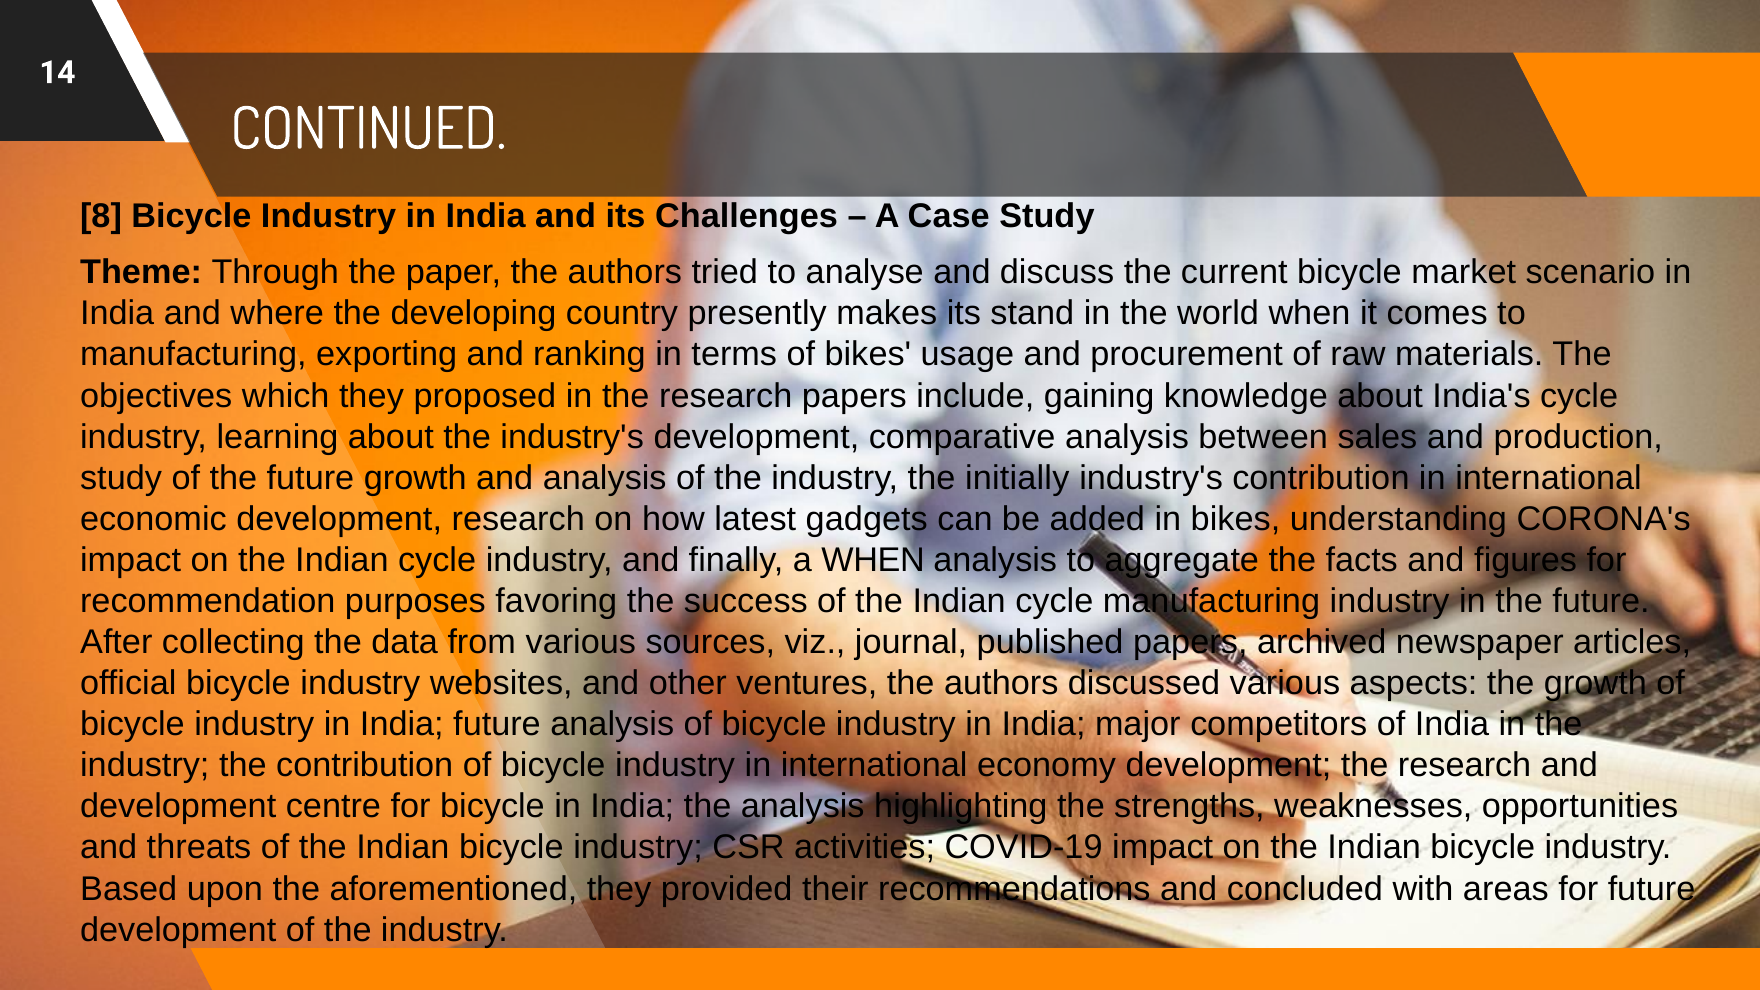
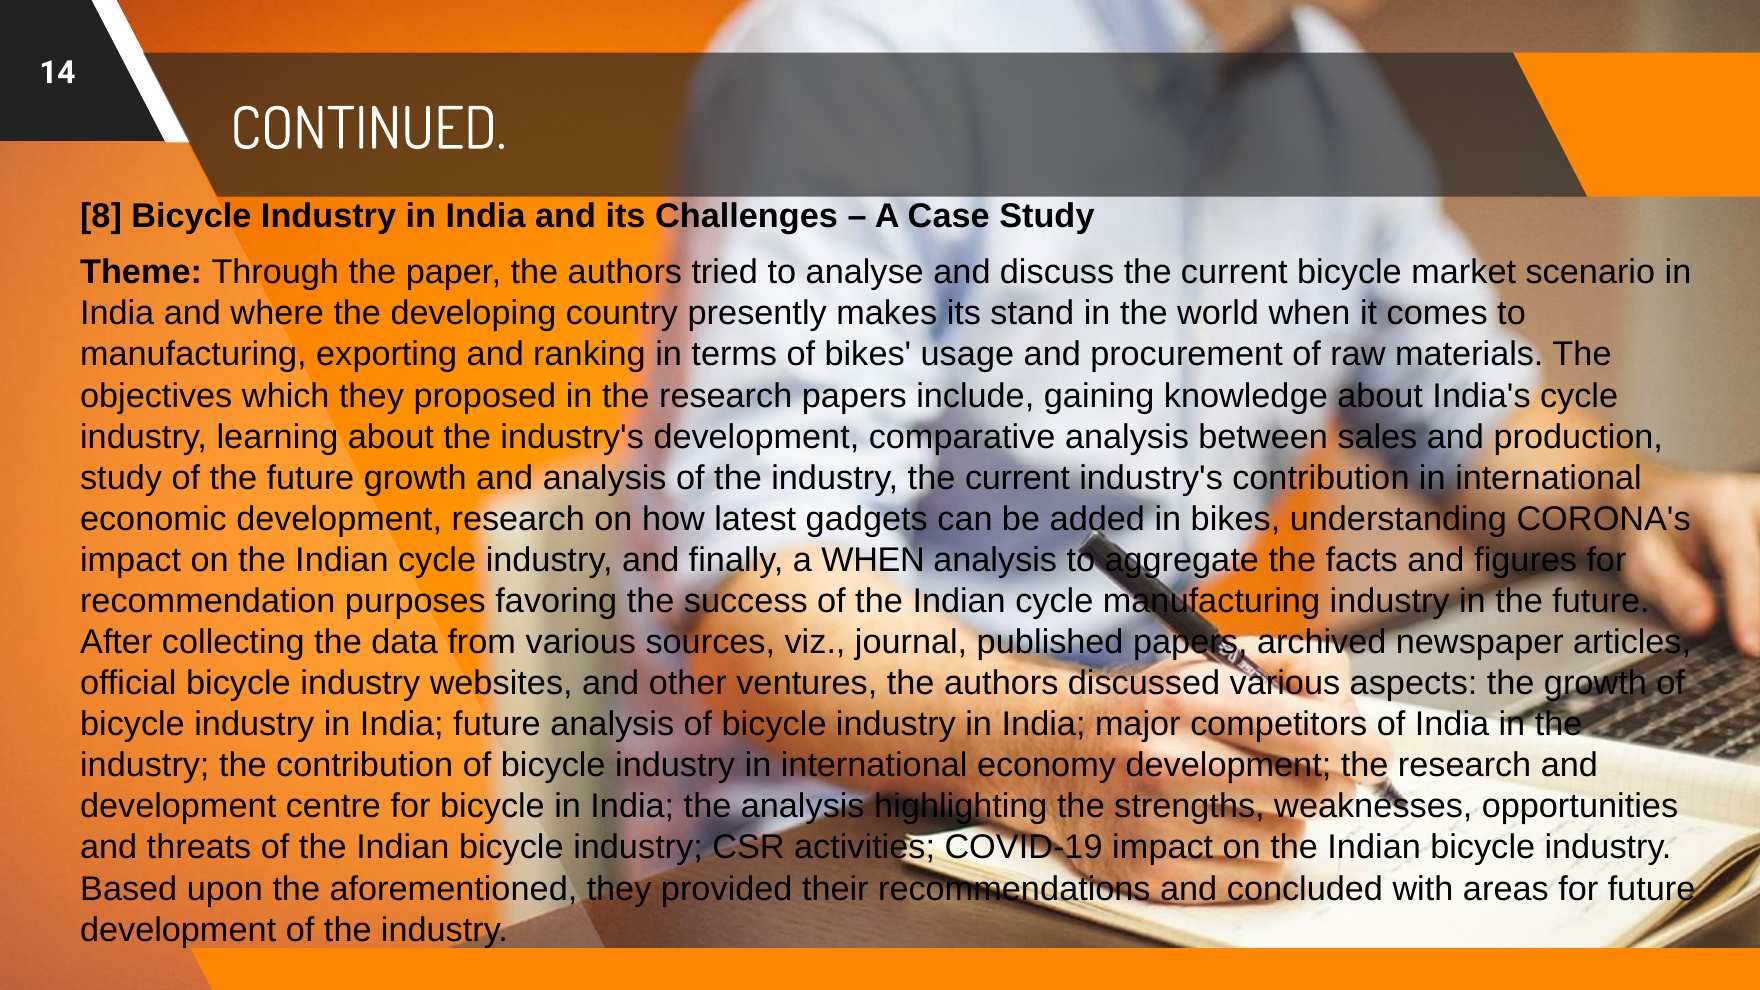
industry the initially: initially -> current (1017, 478)
